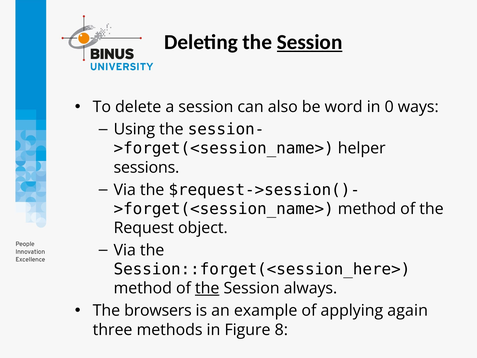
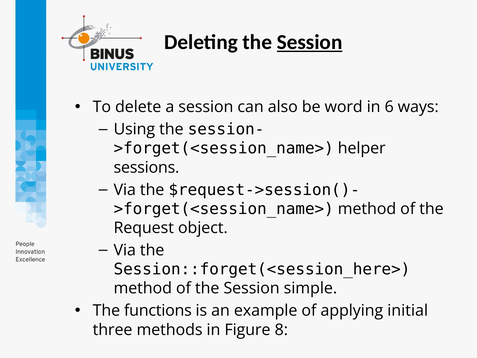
0: 0 -> 6 (389, 107)
the underline: present -> none (207, 288)
always: always -> simple (310, 288)
browsers: browsers -> functions (158, 310)
again: again -> initial (408, 310)
